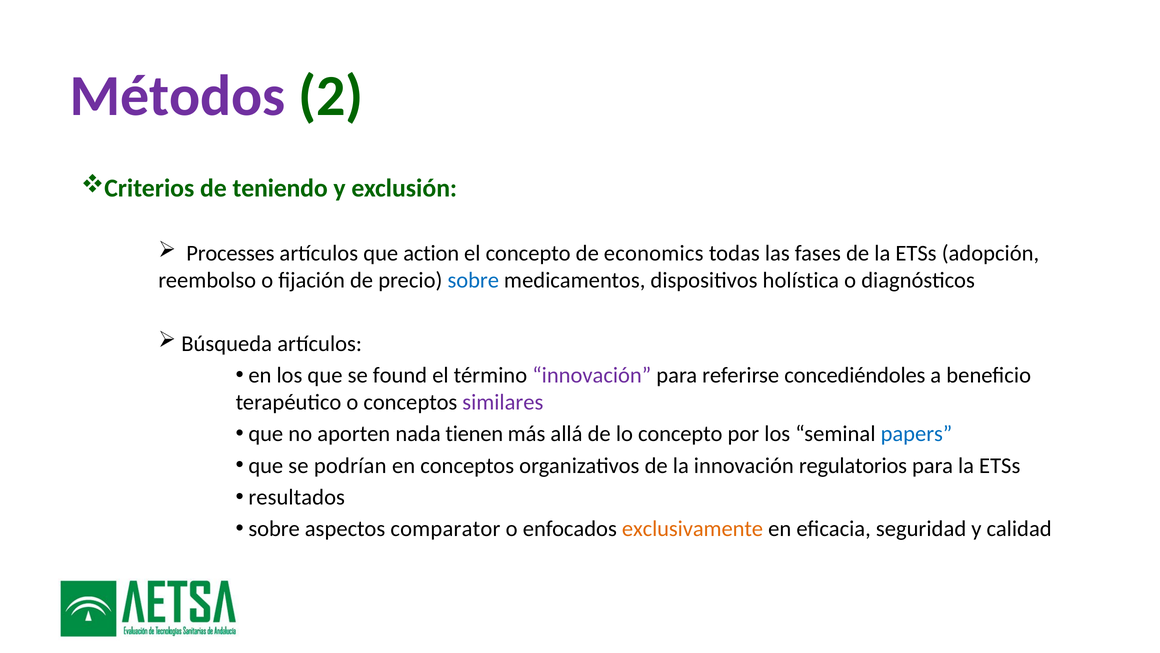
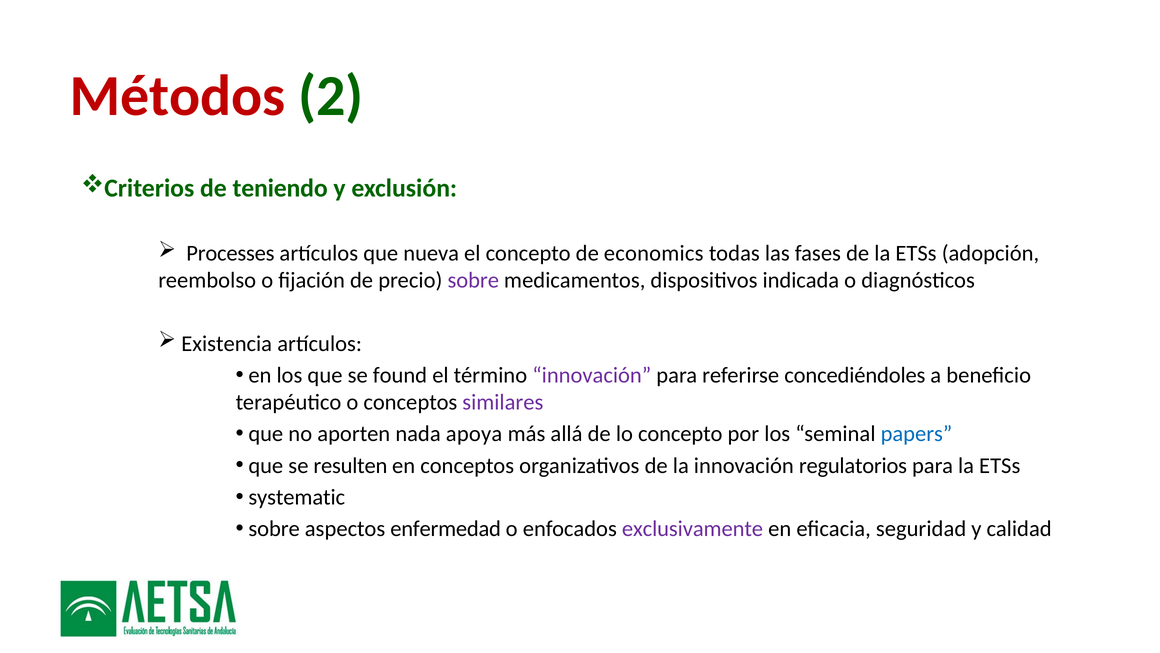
Métodos colour: purple -> red (177, 96)
action: action -> nueva (431, 253)
sobre colour: blue -> purple (473, 280)
holística: holística -> indicada (801, 280)
Búsqueda: Búsqueda -> Existencia (227, 343)
tienen: tienen -> apoya (474, 434)
podrían: podrían -> resulten (350, 465)
resultados: resultados -> systematic (297, 497)
comparator: comparator -> enfermedad (446, 528)
exclusivamente colour: orange -> purple (692, 528)
